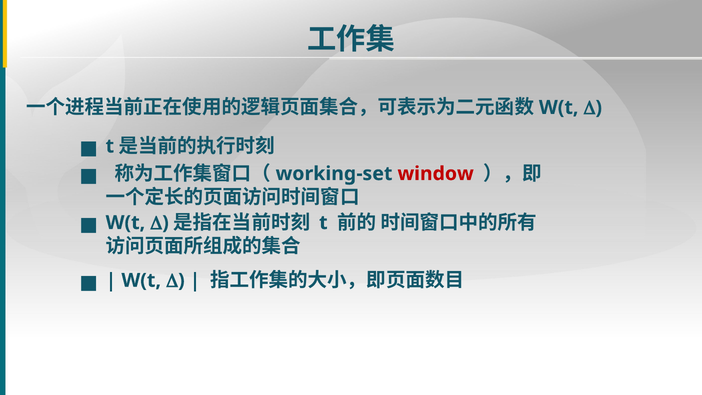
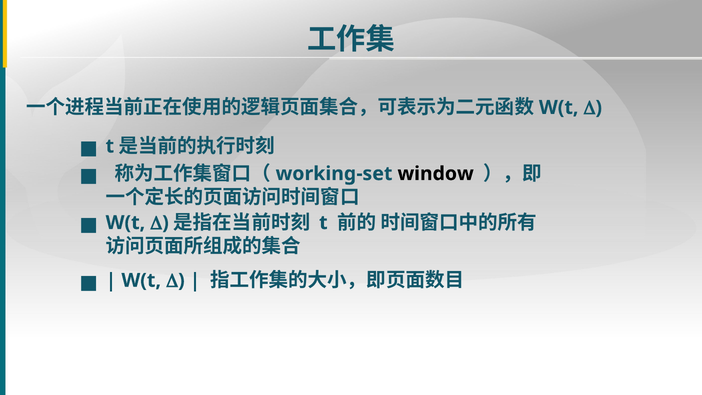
window colour: red -> black (436, 174)
